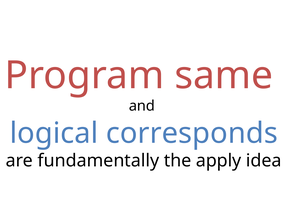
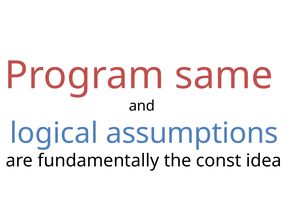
corresponds: corresponds -> assumptions (192, 133)
apply: apply -> const (219, 161)
